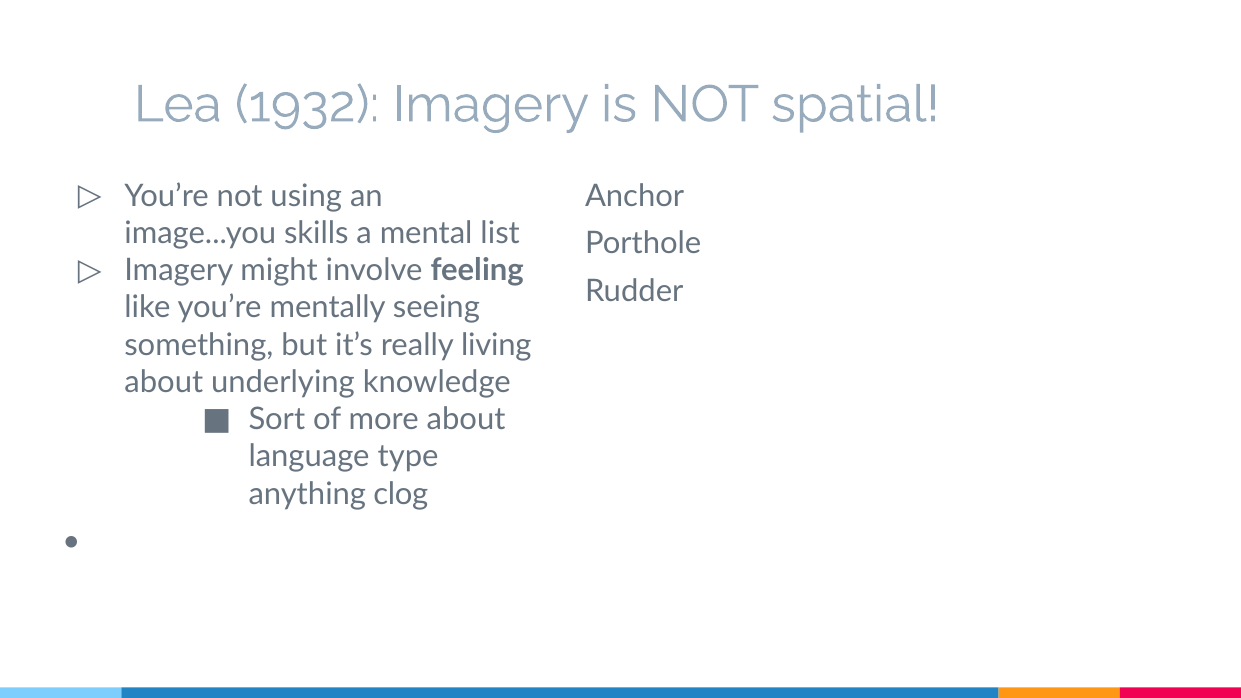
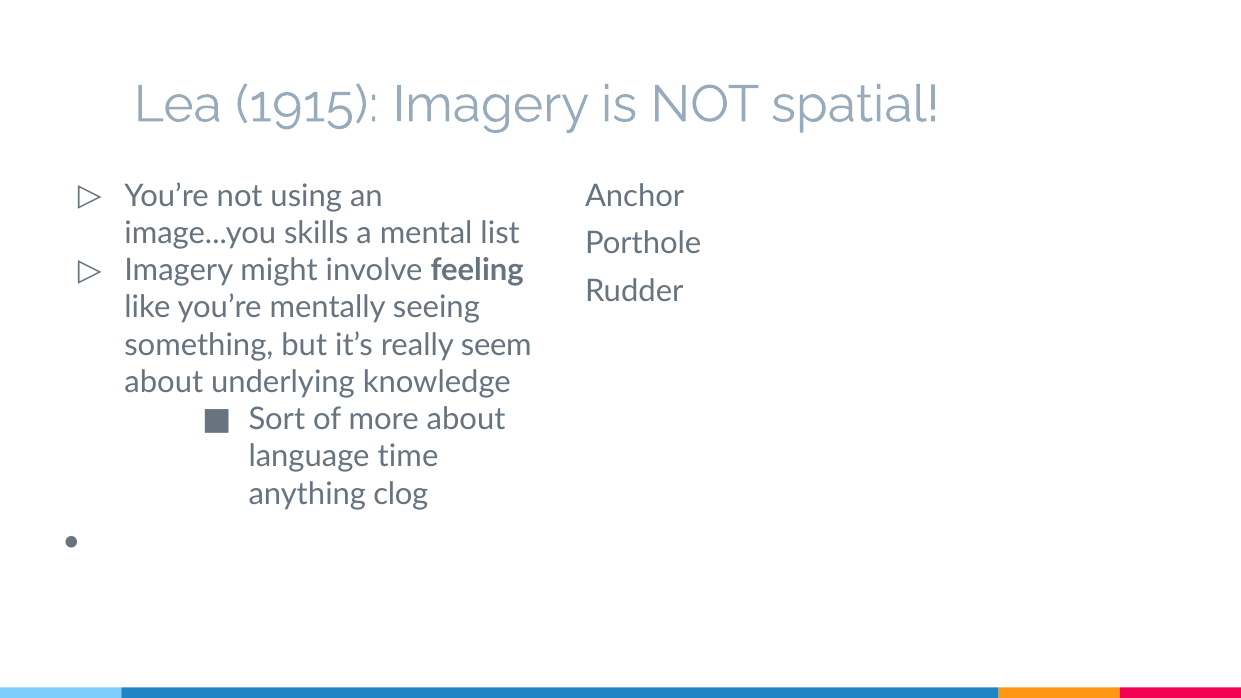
1932: 1932 -> 1915 (307, 104)
living: living -> seem (496, 345)
type: type -> time (408, 457)
